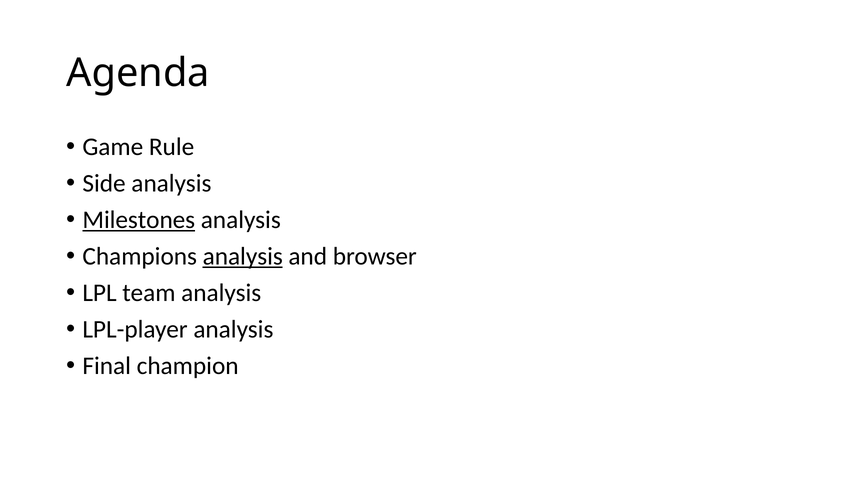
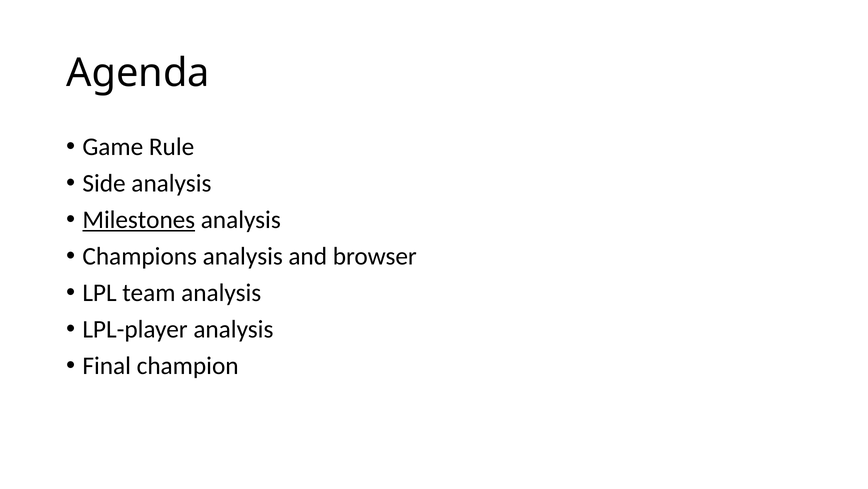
analysis underline: present -> none (243, 256)
